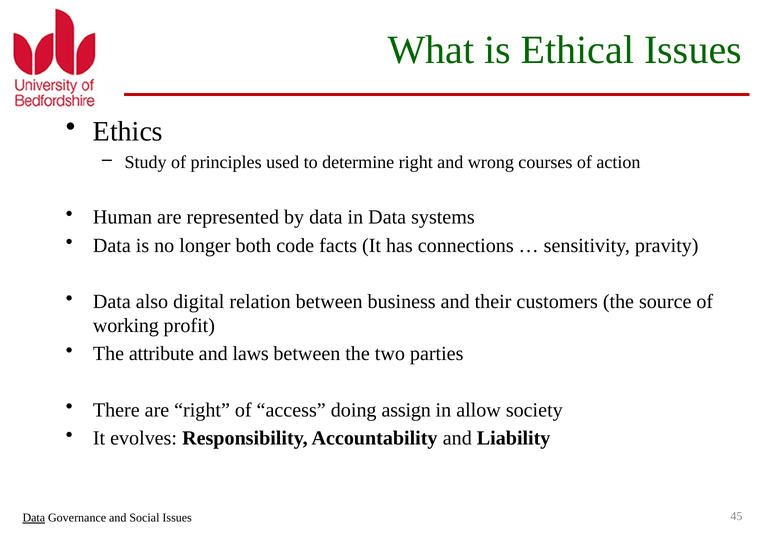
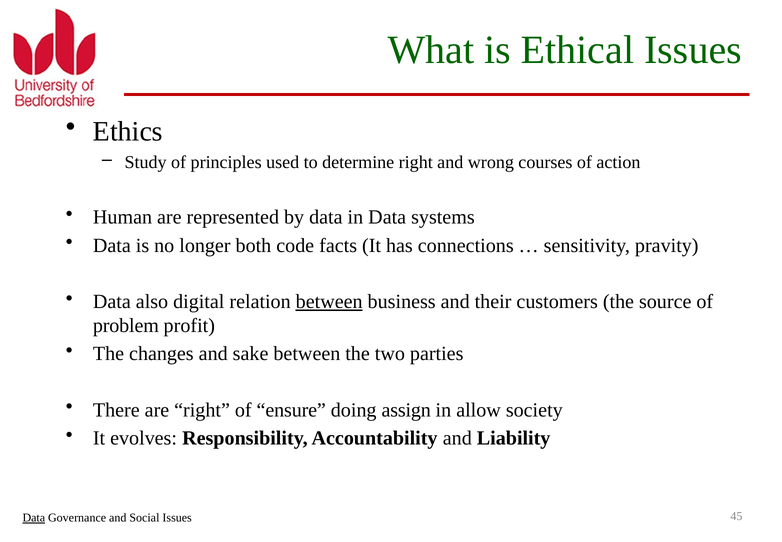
between underline: none -> present (329, 301)
working: working -> problem (126, 325)
attribute: attribute -> changes (161, 353)
laws: laws -> sake (251, 353)
access: access -> ensure (291, 410)
